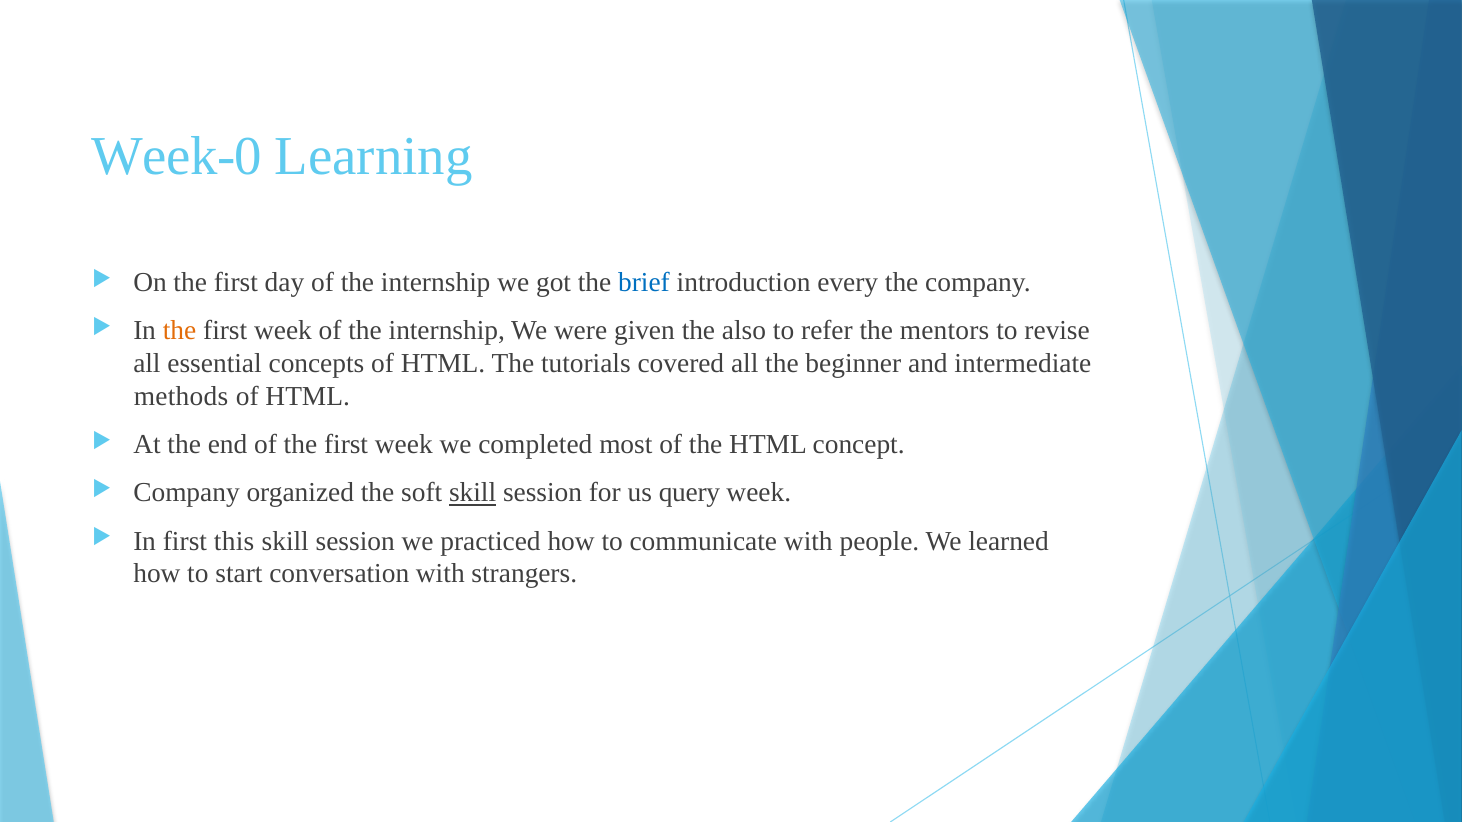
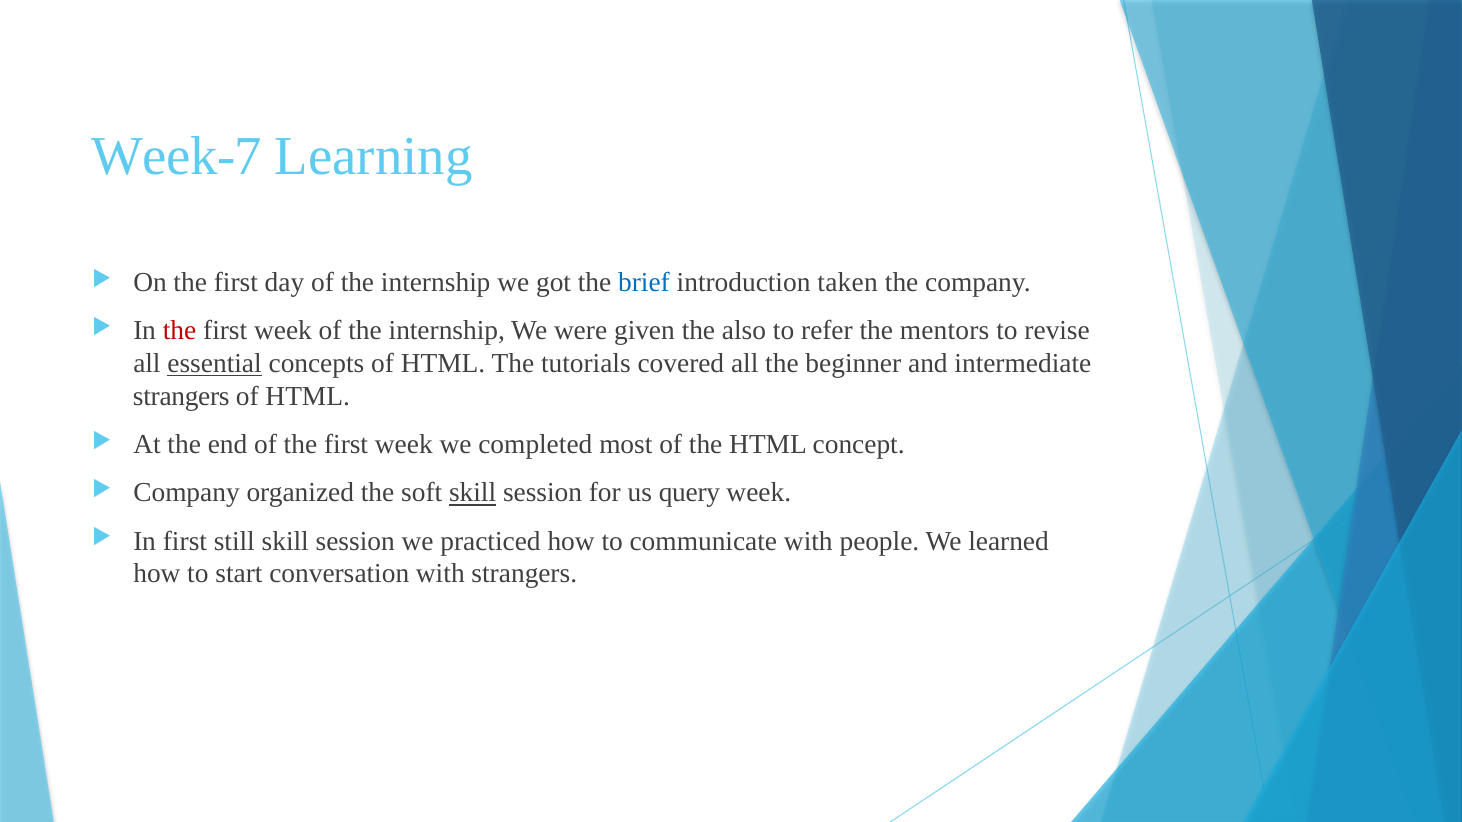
Week-0: Week-0 -> Week-7 (177, 156)
every: every -> taken (848, 283)
the colour: orange -> red (180, 331)
essential underline: none -> present (215, 364)
methods: methods -> strangers (181, 397)
this: this -> still (234, 541)
